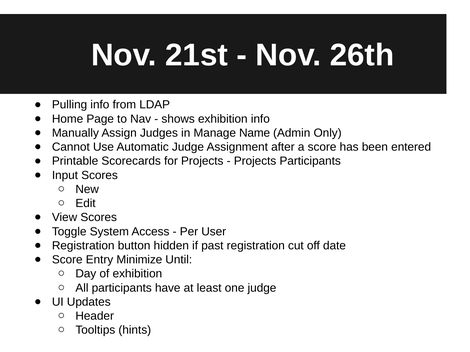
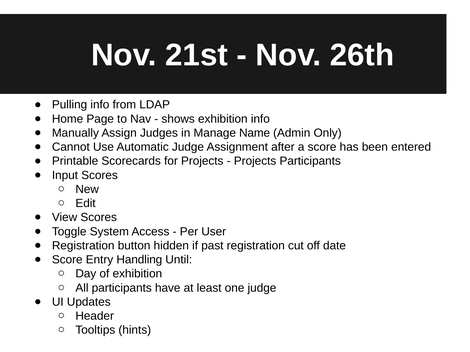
Minimize: Minimize -> Handling (139, 260)
